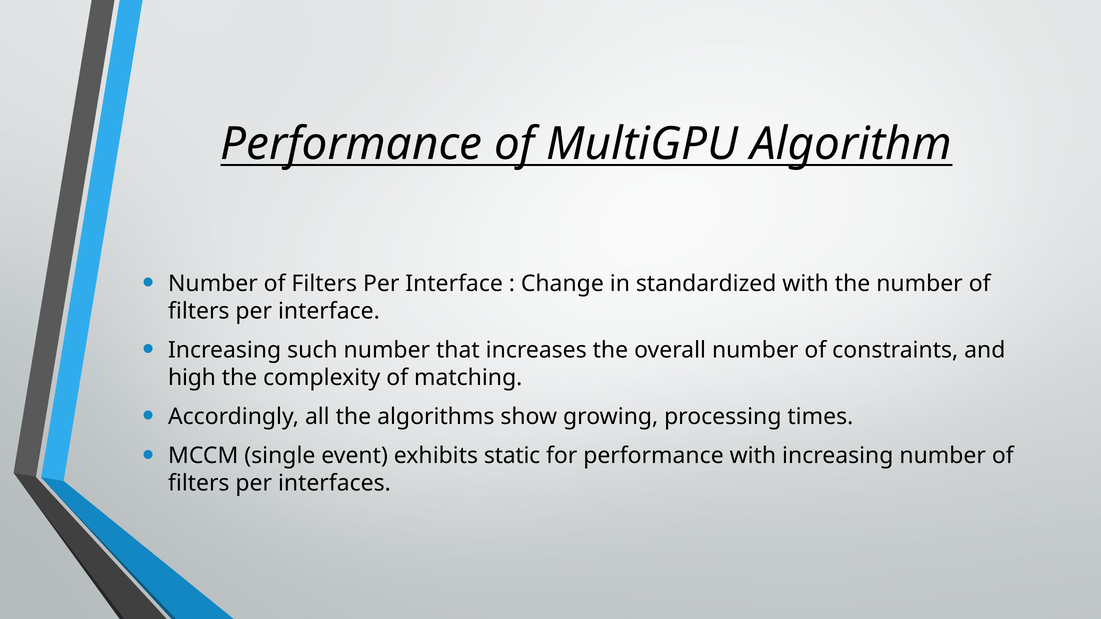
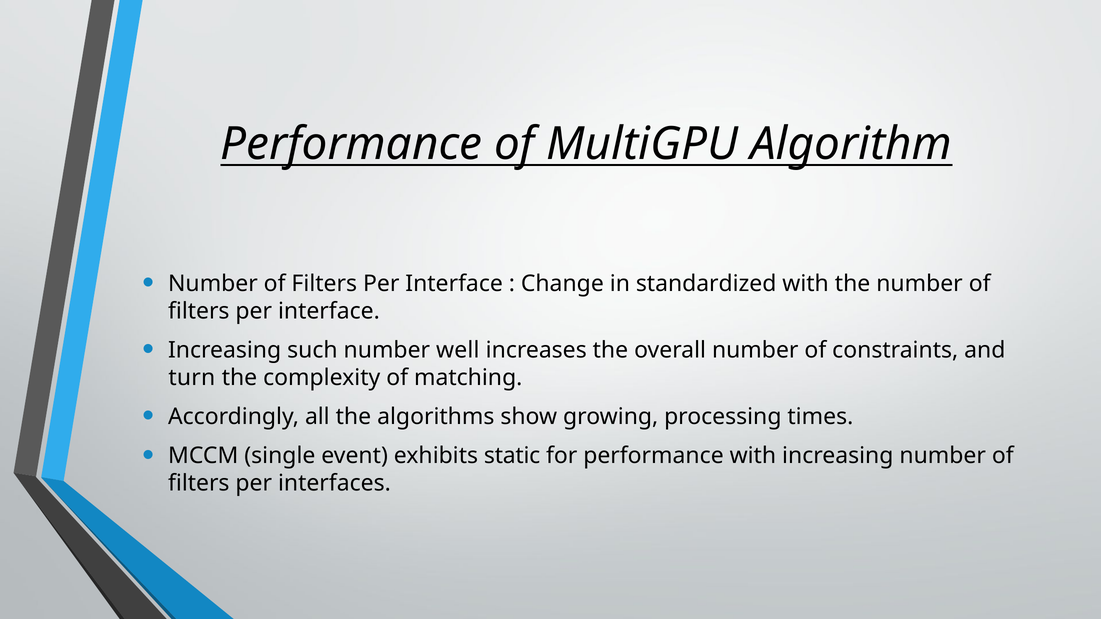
that: that -> well (458, 350)
high: high -> turn (192, 378)
